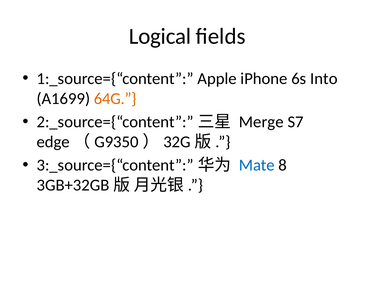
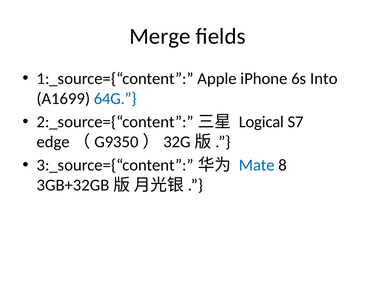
Logical: Logical -> Merge (160, 36)
64G colour: orange -> blue (115, 99)
Merge: Merge -> Logical (261, 122)
